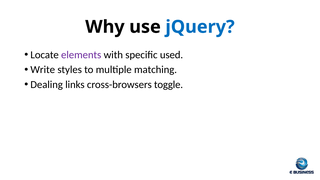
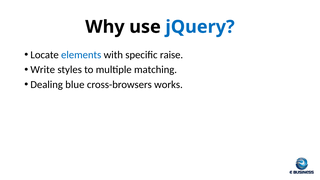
elements colour: purple -> blue (81, 55)
used: used -> raise (172, 55)
links: links -> blue (75, 85)
toggle: toggle -> works (168, 85)
